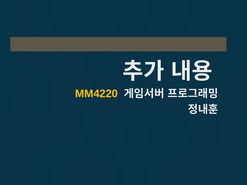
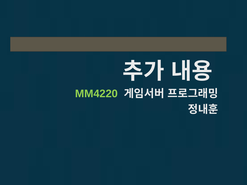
MM4220 colour: yellow -> light green (97, 94)
